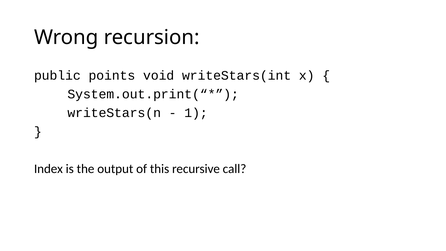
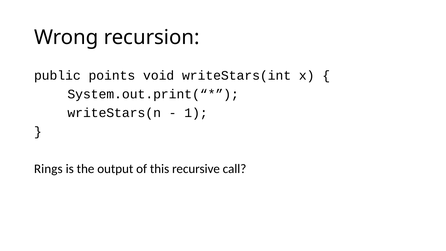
Index: Index -> Rings (48, 169)
